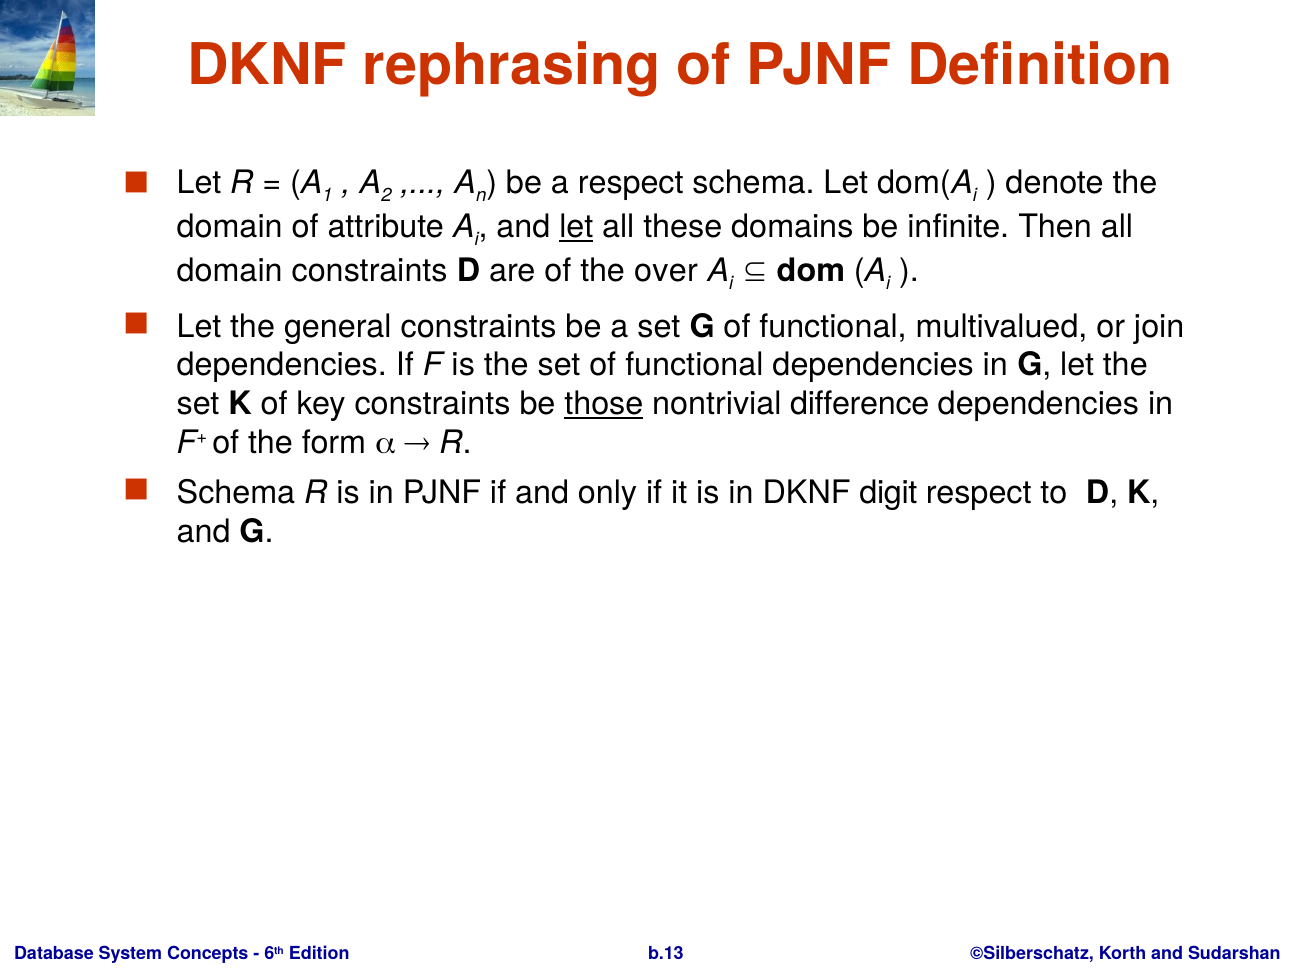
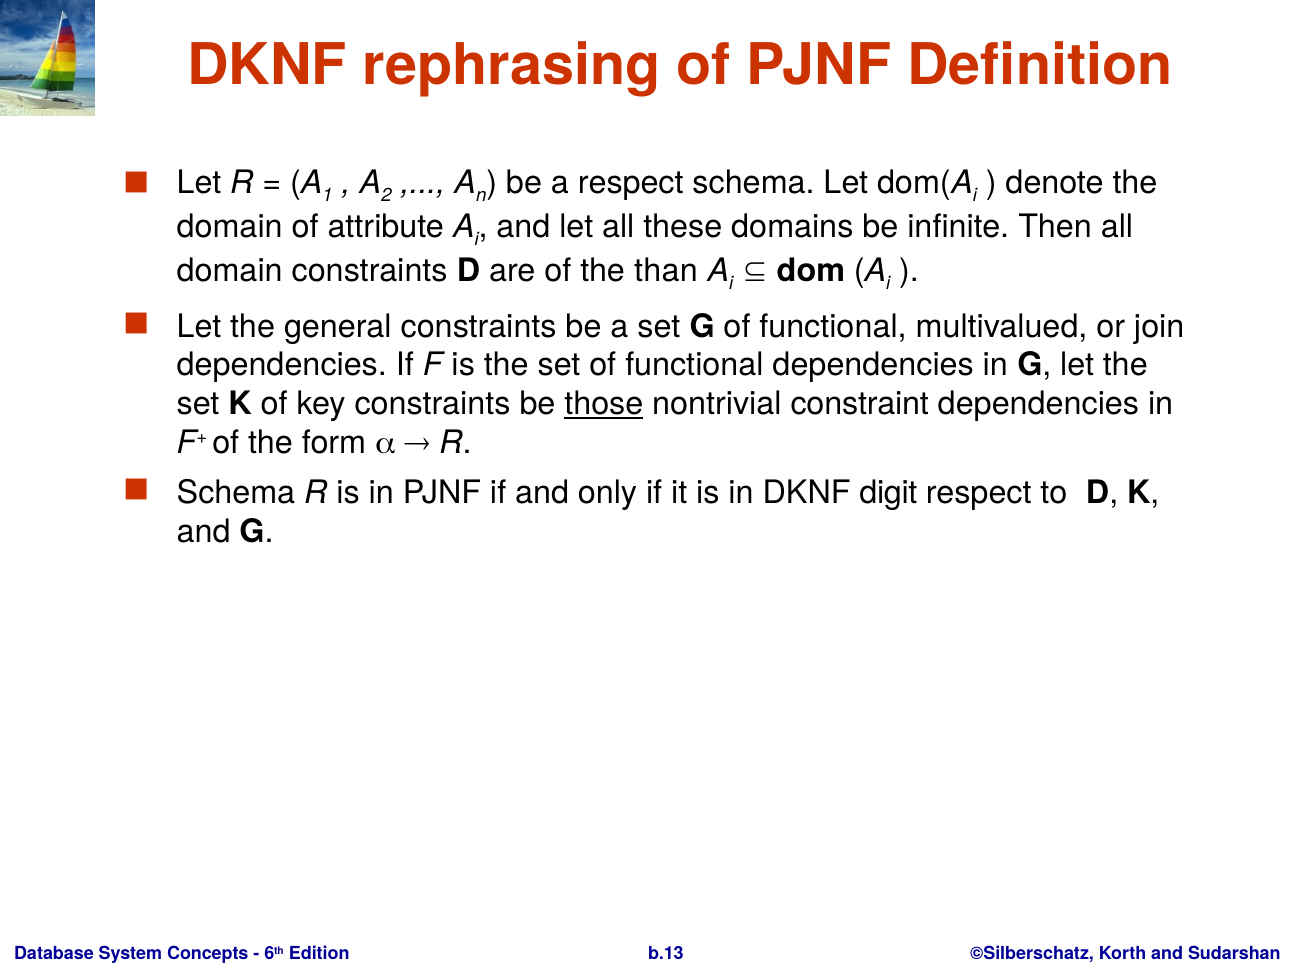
let underline: present -> none (576, 227)
over: over -> than (666, 271)
difference: difference -> constraint (860, 404)
